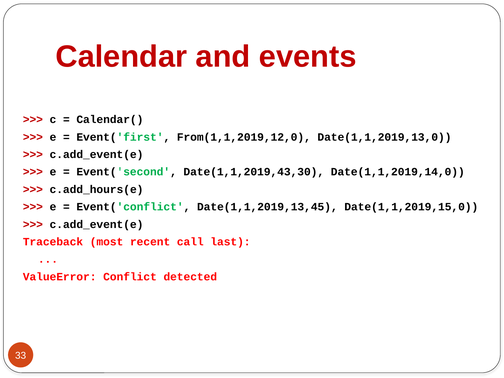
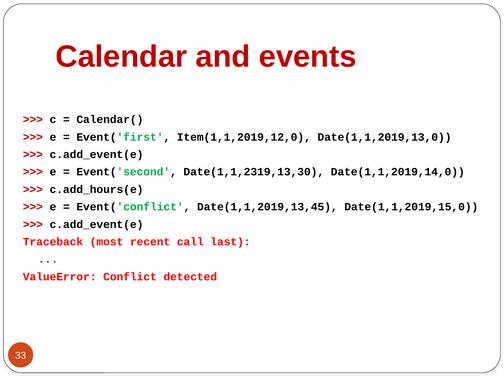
From(1,1,2019,12,0: From(1,1,2019,12,0 -> Item(1,1,2019,12,0 (244, 137)
Date(1,1,2019,43,30: Date(1,1,2019,43,30 -> Date(1,1,2319,13,30 (254, 172)
